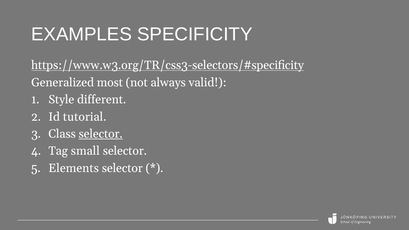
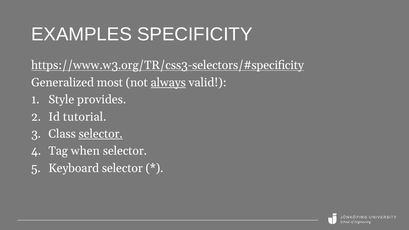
always underline: none -> present (168, 82)
different: different -> provides (102, 100)
small: small -> when (85, 151)
Elements: Elements -> Keyboard (74, 168)
